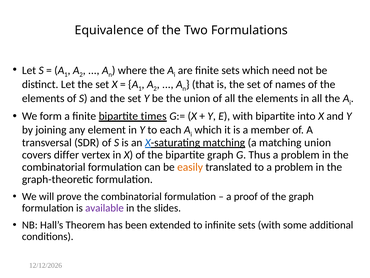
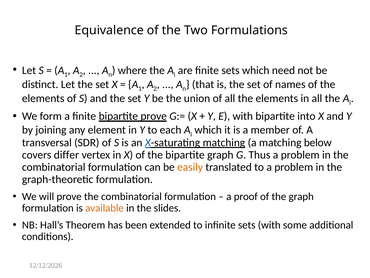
bipartite times: times -> prove (154, 116)
matching union: union -> below (318, 142)
available colour: purple -> orange (105, 208)
